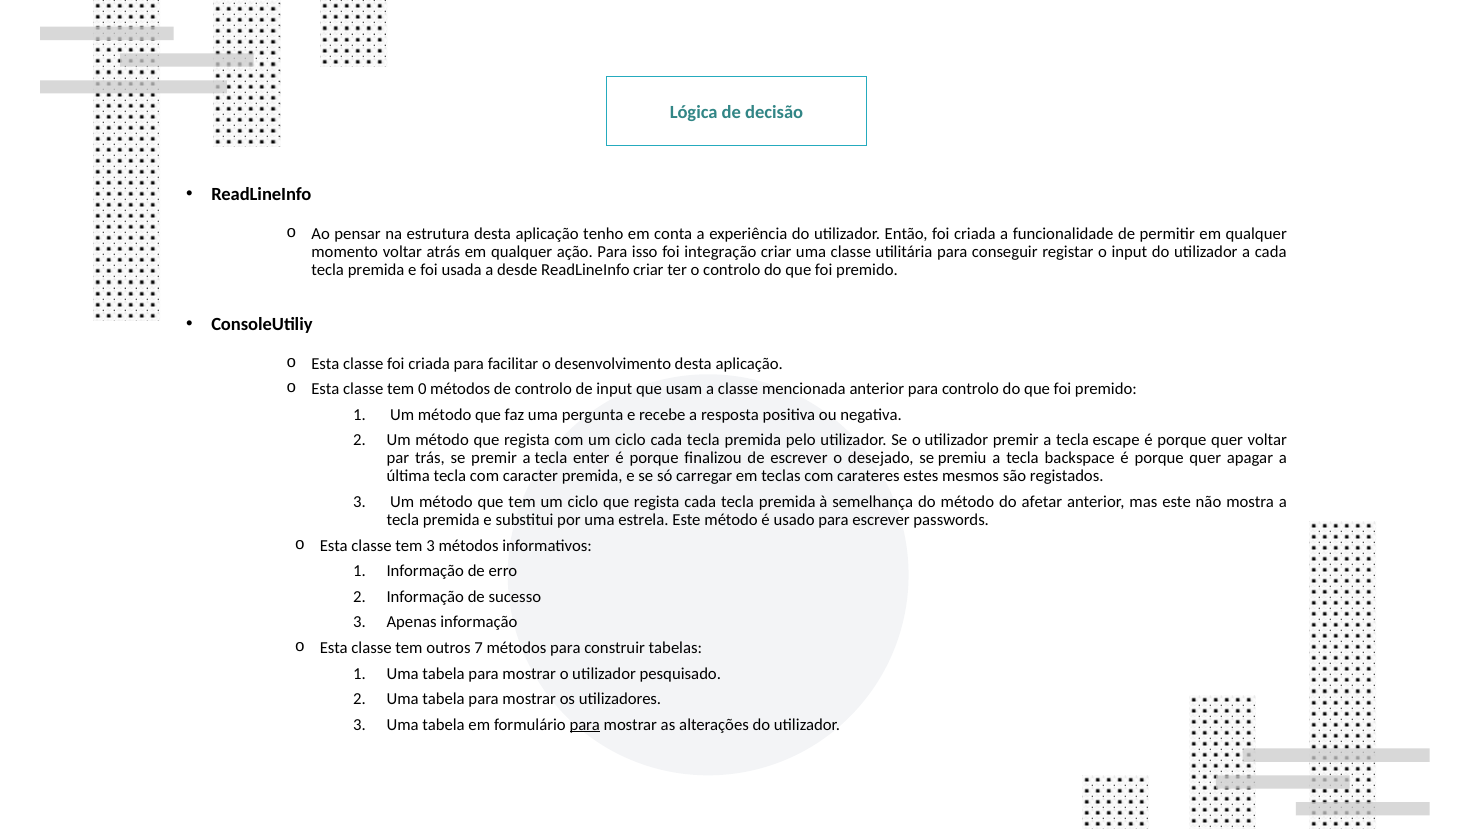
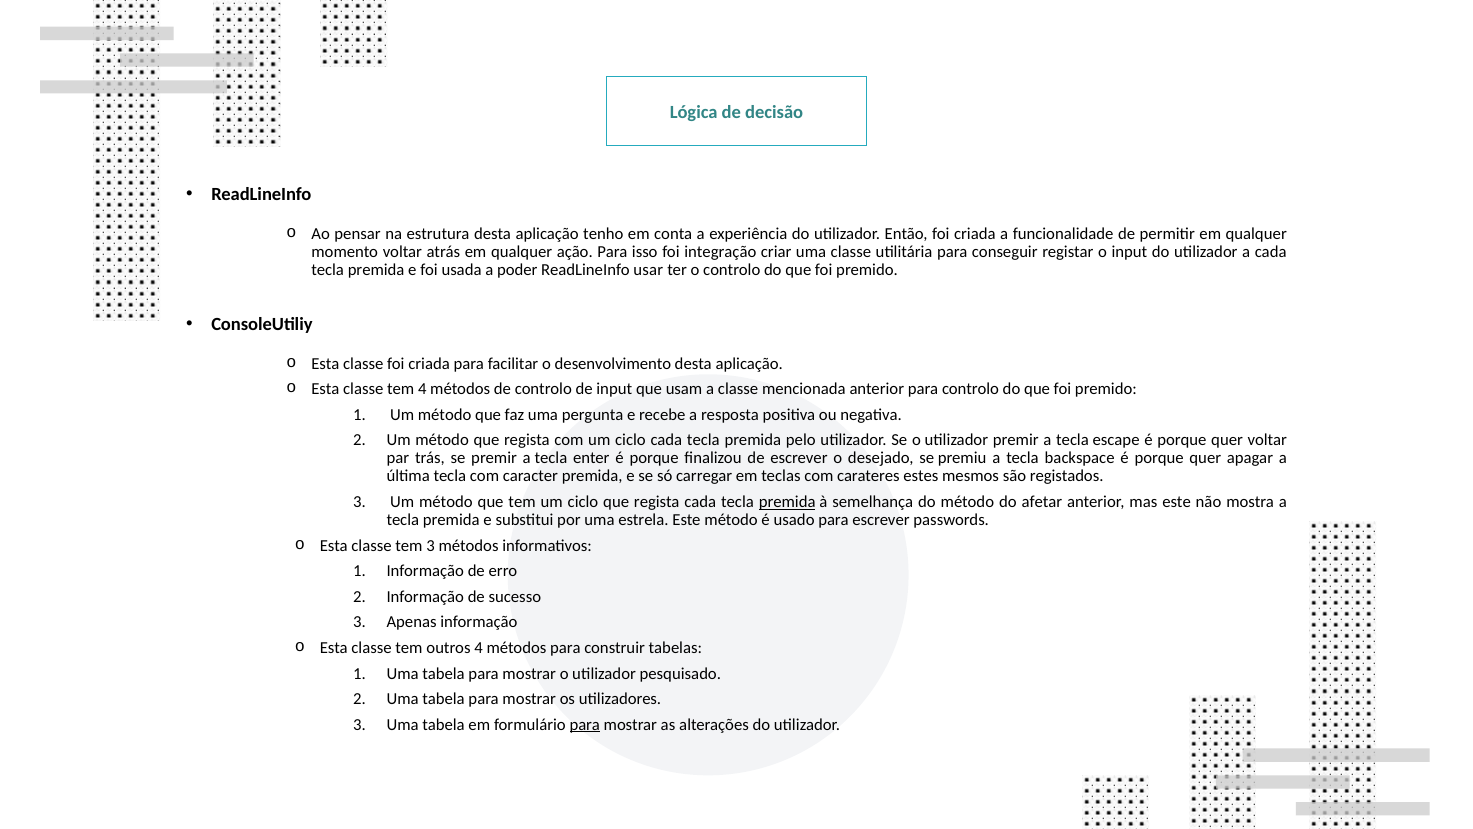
desde: desde -> poder (517, 270)
ReadLineInfo criar: criar -> usar (648, 270)
tem 0: 0 -> 4 (422, 389)
premida underline: none -> present (787, 502)
outros 7: 7 -> 4 (479, 648)
